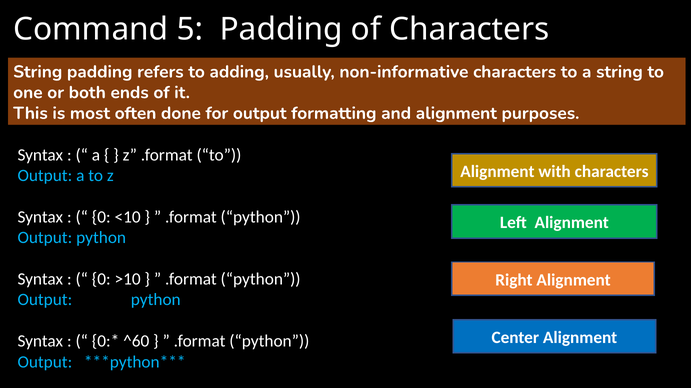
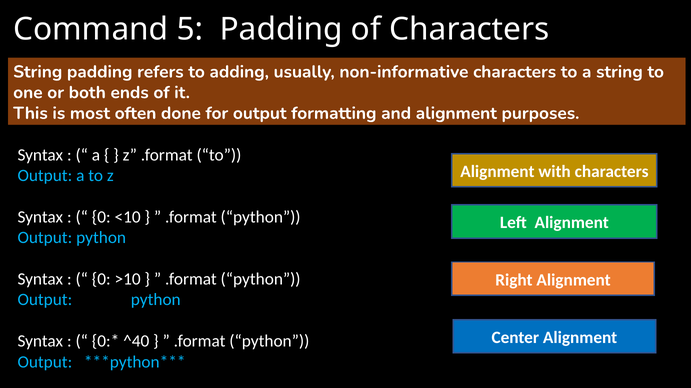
^60: ^60 -> ^40 (136, 342)
